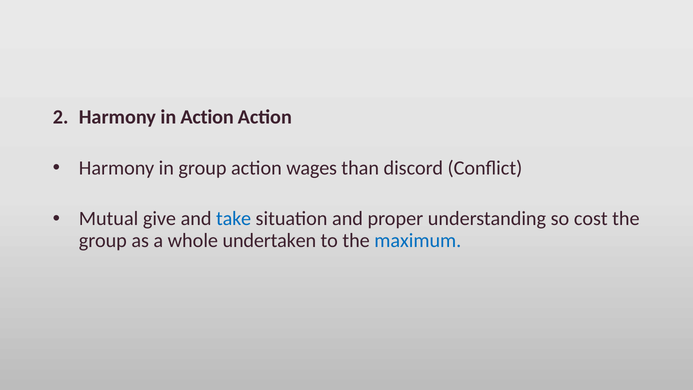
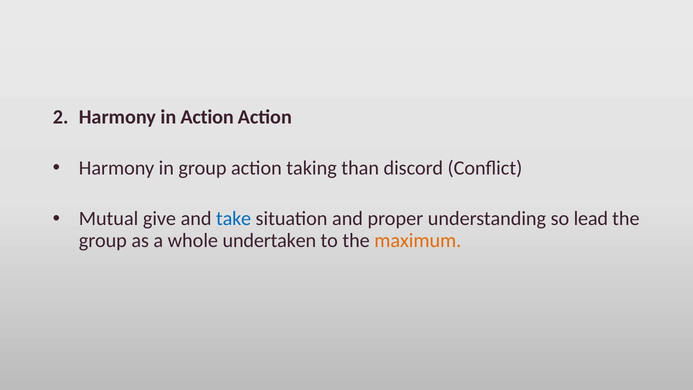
wages: wages -> taking (312, 168)
cost: cost -> lead (591, 219)
maximum colour: blue -> orange (418, 240)
